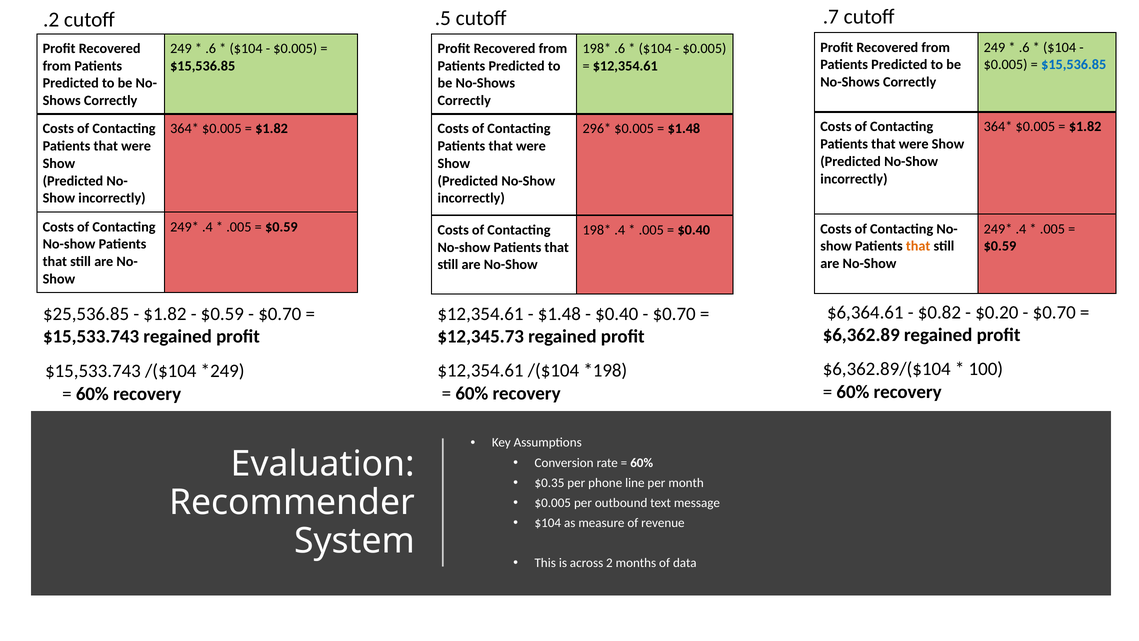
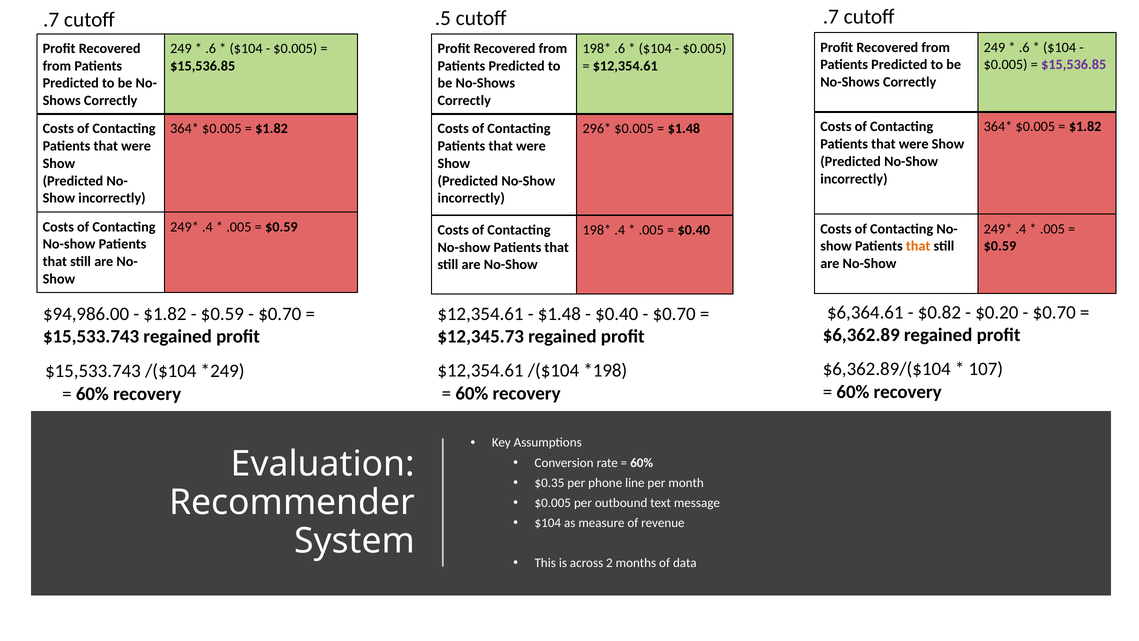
.2: .2 -> .7 (51, 20)
$15,536.85 colour: blue -> purple (1074, 65)
$25,536.85: $25,536.85 -> $94,986.00 (86, 314)
100: 100 -> 107 (986, 369)
